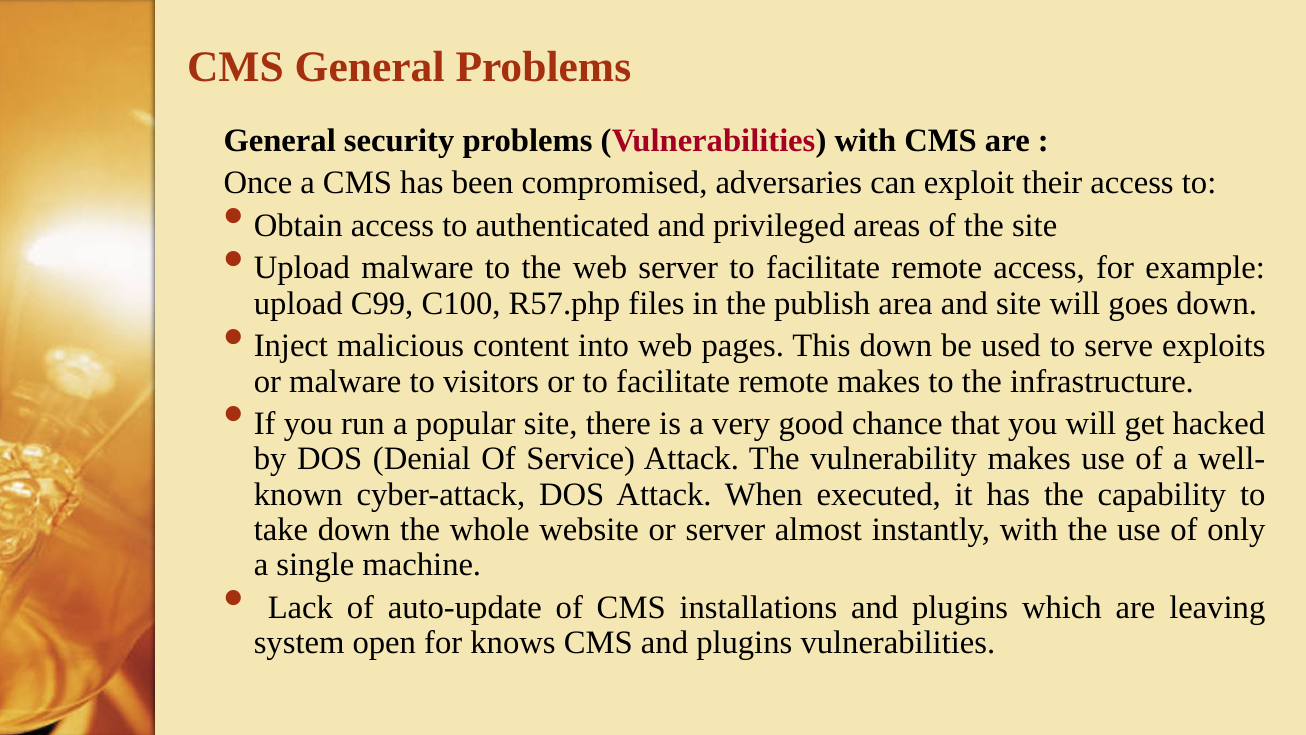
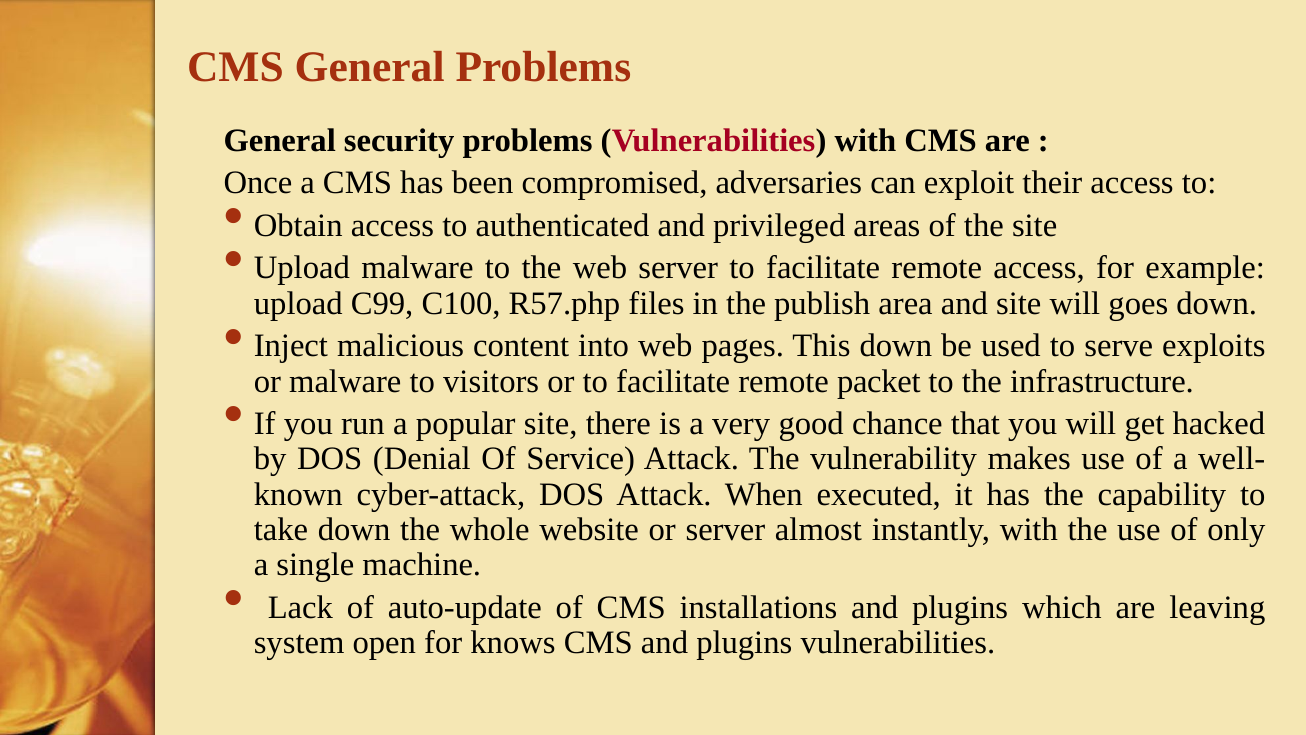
remote makes: makes -> packet (879, 381)
